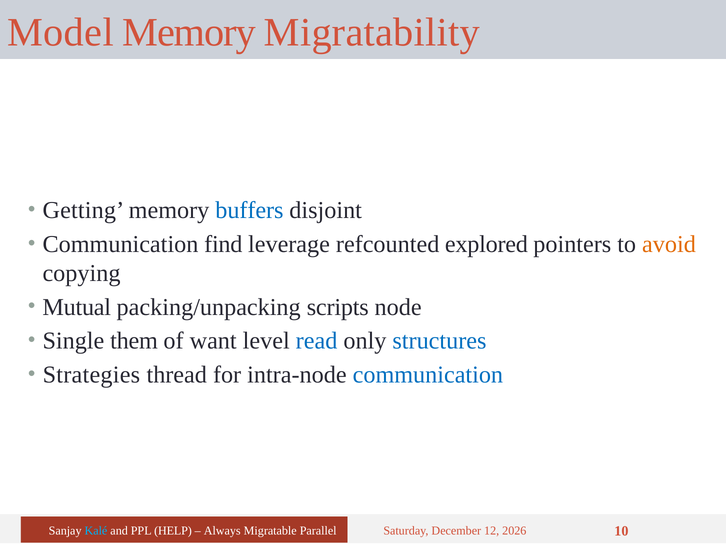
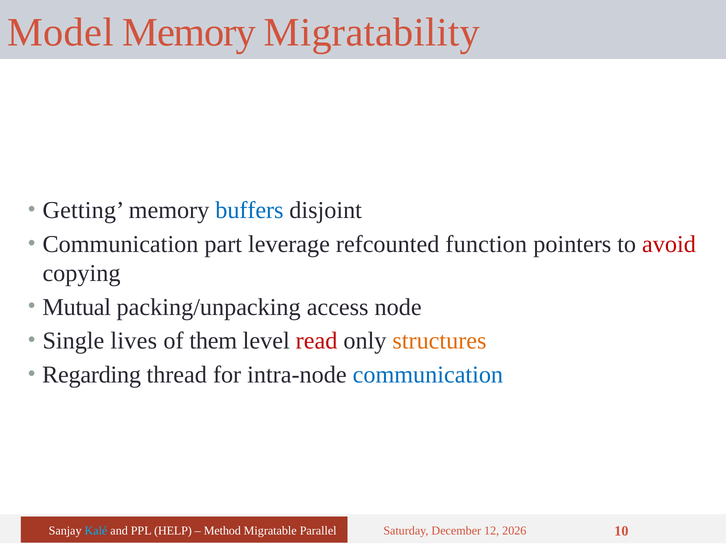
find: find -> part (223, 244)
explored: explored -> function (486, 244)
avoid colour: orange -> red (669, 244)
scripts: scripts -> access (338, 307)
them: them -> lives (134, 341)
want: want -> them (213, 341)
read colour: blue -> red (317, 341)
structures colour: blue -> orange (439, 341)
Strategies: Strategies -> Regarding (92, 375)
Always: Always -> Method (222, 530)
